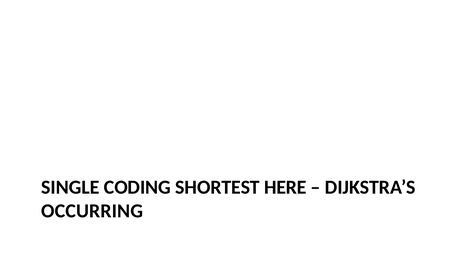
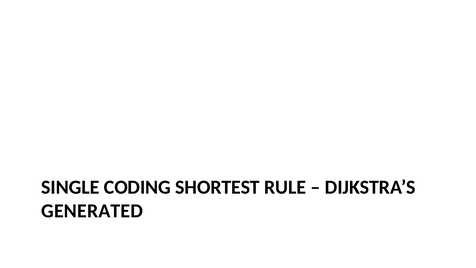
HERE: HERE -> RULE (285, 187)
OCCURRING: OCCURRING -> GENERATED (92, 211)
